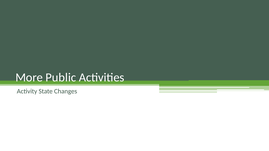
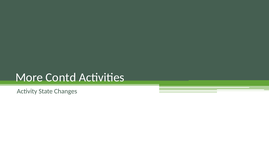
Public: Public -> Contd (61, 78)
